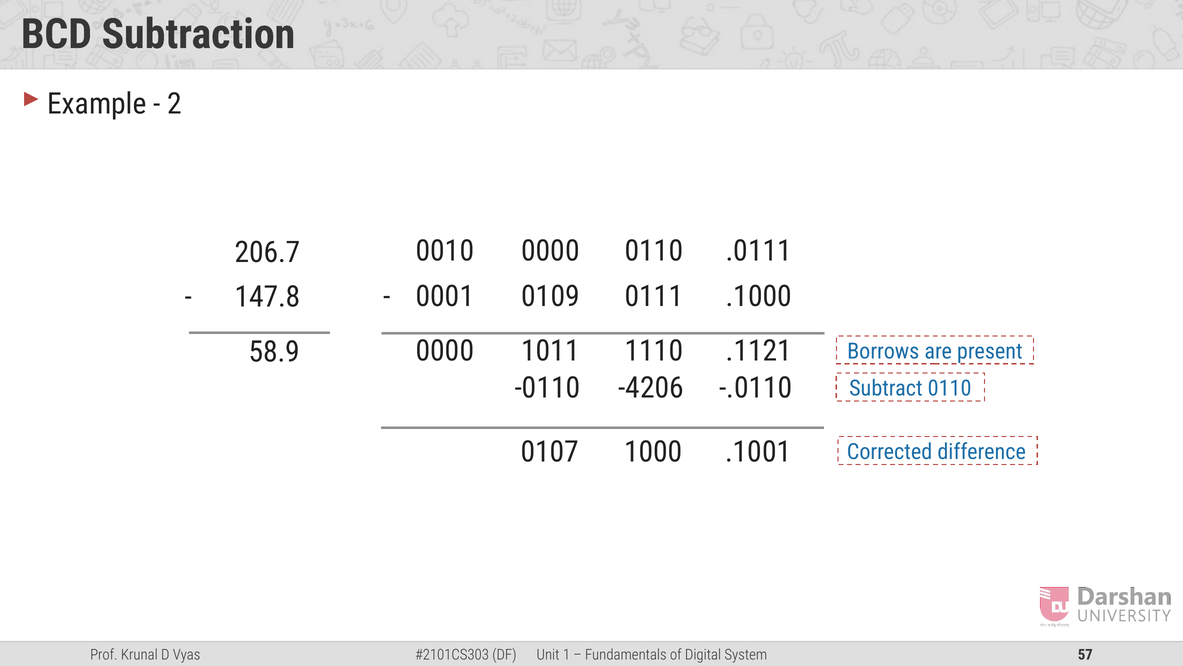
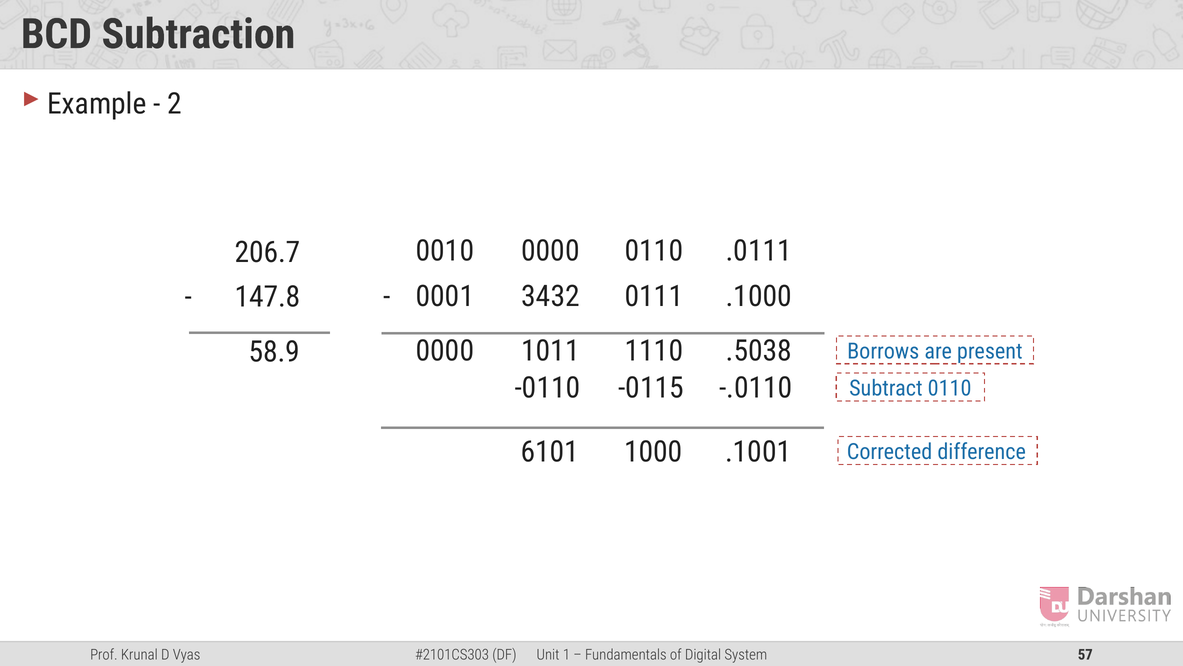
0109: 0109 -> 3432 (551, 296)
.1121: .1121 -> .5038 (759, 351)
-4206: -4206 -> -0115 (651, 388)
0107: 0107 -> 6101 (550, 452)
